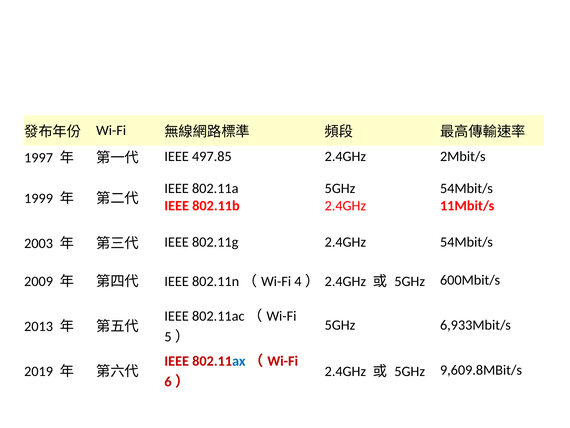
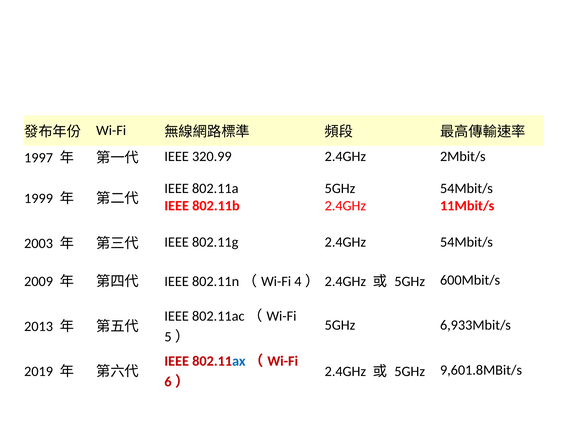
497.85: 497.85 -> 320.99 (212, 156)
9,609.8MBit/s: 9,609.8MBit/s -> 9,601.8MBit/s (481, 370)
